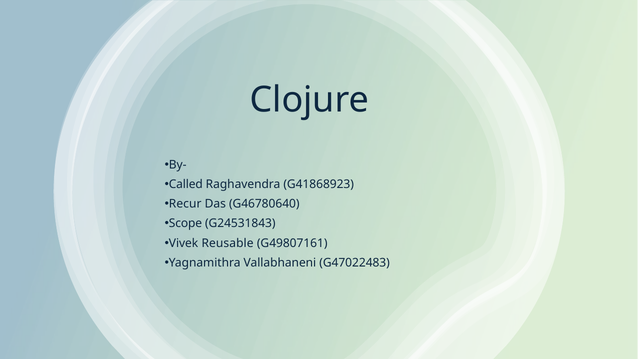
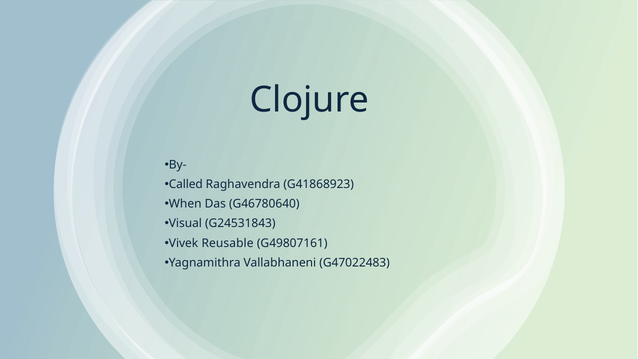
Recur: Recur -> When (185, 204)
Scope: Scope -> Visual (185, 223)
